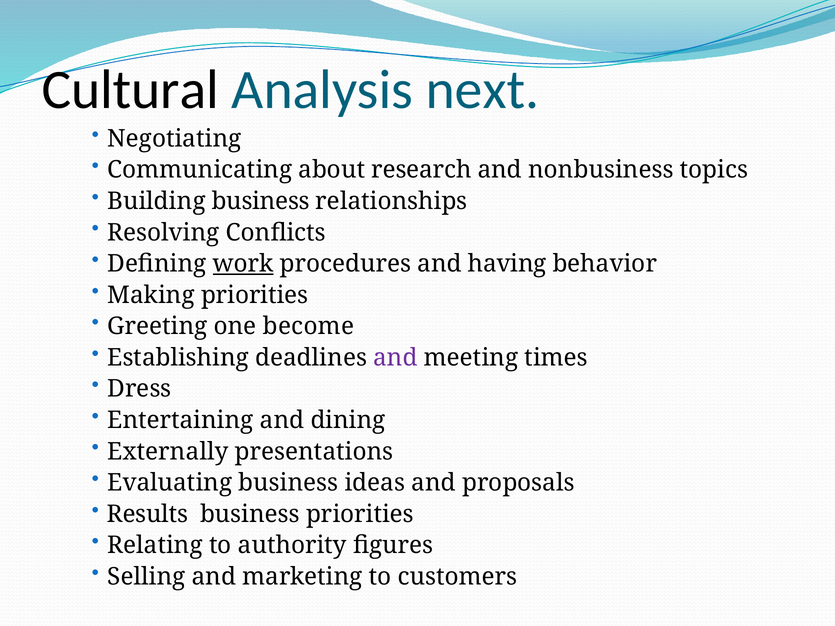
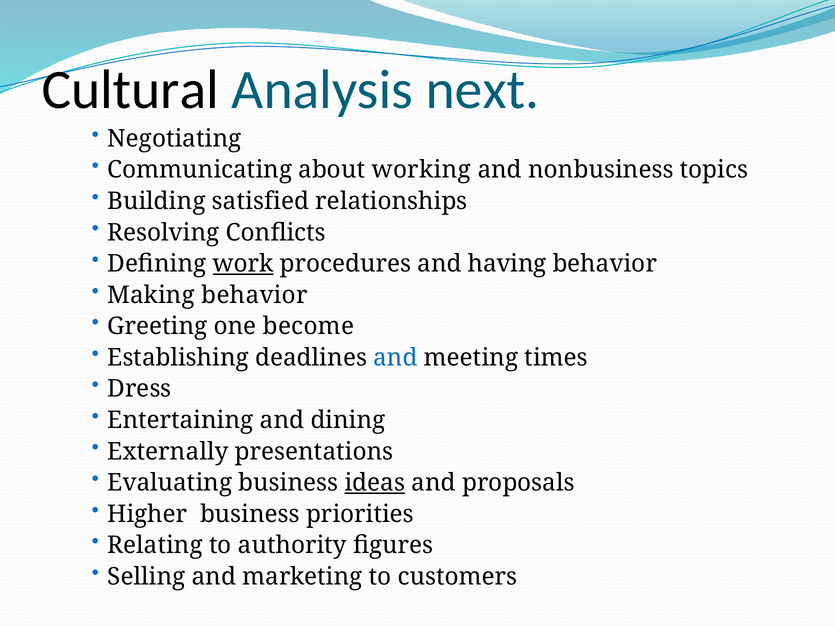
research: research -> working (421, 170)
Building business: business -> satisfied (261, 201)
Making priorities: priorities -> behavior (255, 295)
and colour: purple -> blue (395, 358)
ideas underline: none -> present (375, 483)
Results: Results -> Higher (147, 514)
